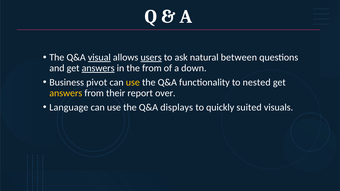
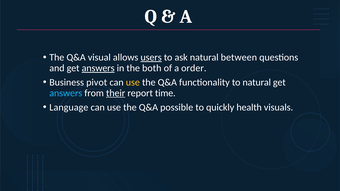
visual underline: present -> none (99, 57)
the from: from -> both (152, 68)
down: down -> order (194, 68)
to nested: nested -> natural (257, 82)
answers colour: yellow -> light blue (66, 93)
their underline: none -> present (116, 93)
over: over -> time (165, 93)
displays: displays -> possible (177, 107)
suited: suited -> health (249, 107)
